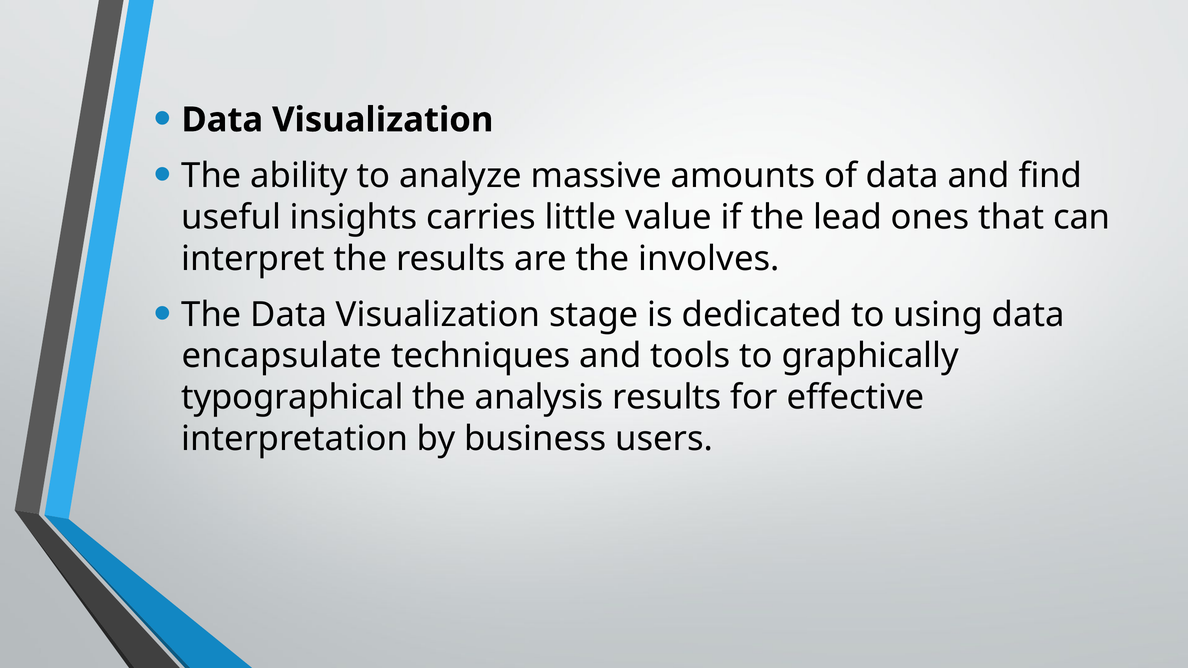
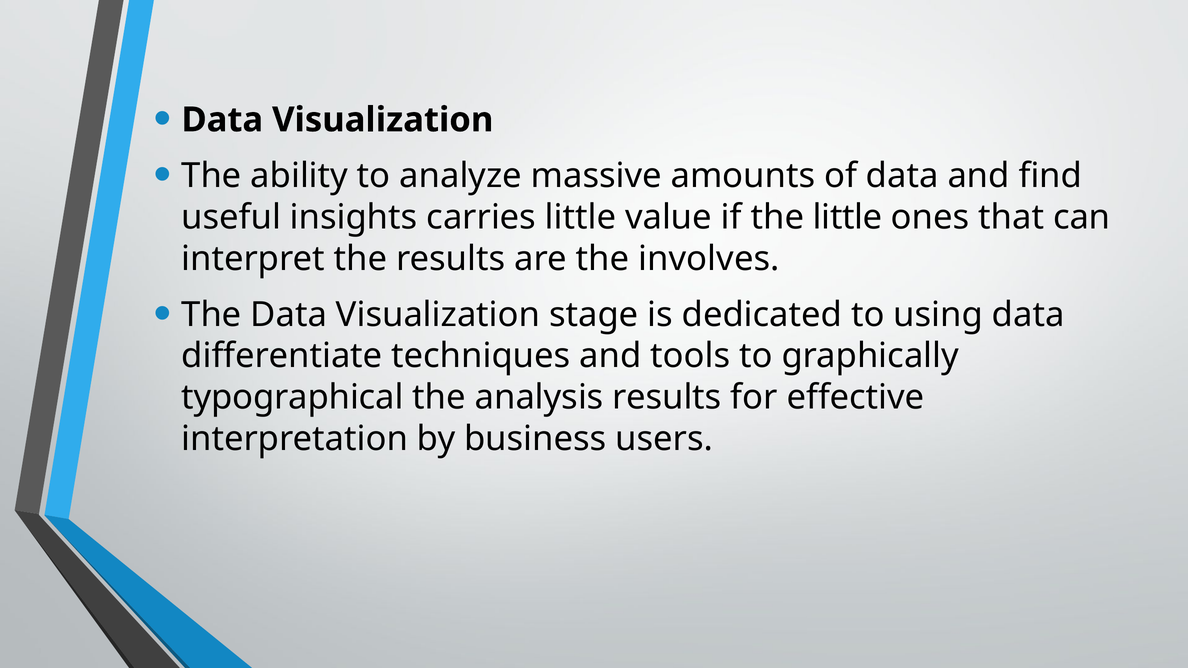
the lead: lead -> little (848, 217)
encapsulate: encapsulate -> differentiate (282, 356)
